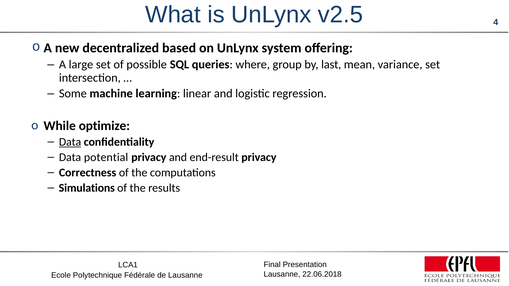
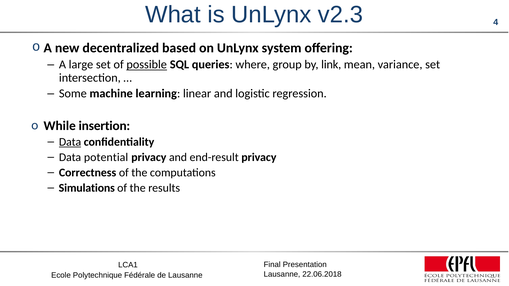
v2.5: v2.5 -> v2.3 (340, 14)
possible underline: none -> present (147, 65)
last: last -> link (331, 65)
optimize: optimize -> insertion (104, 126)
